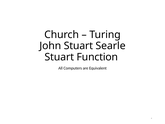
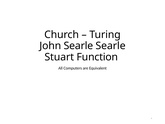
John Stuart: Stuart -> Searle (78, 46)
